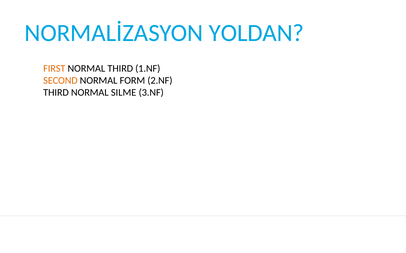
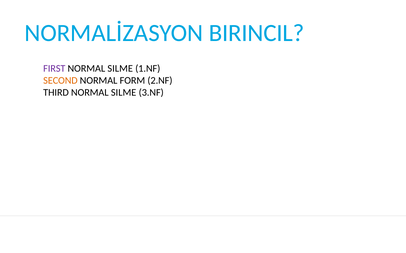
YOLDAN: YOLDAN -> BIRINCIL (257, 33)
FIRST colour: orange -> purple (54, 69)
THIRD: THIRD -> SILME (120, 69)
